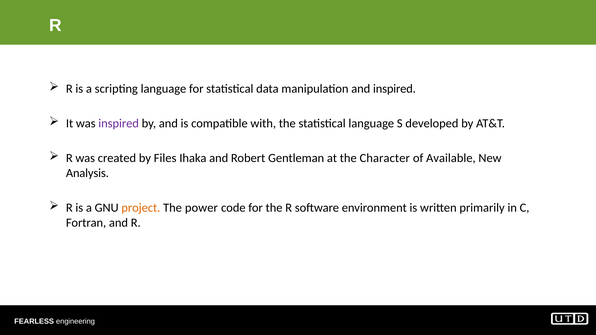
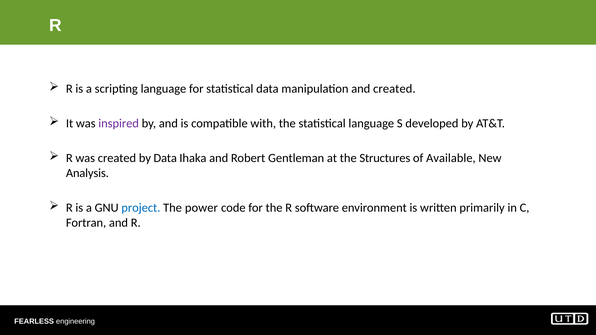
and inspired: inspired -> created (394, 89)
by Files: Files -> Data (165, 158)
Character: Character -> Structures (385, 158)
project colour: orange -> blue (141, 208)
